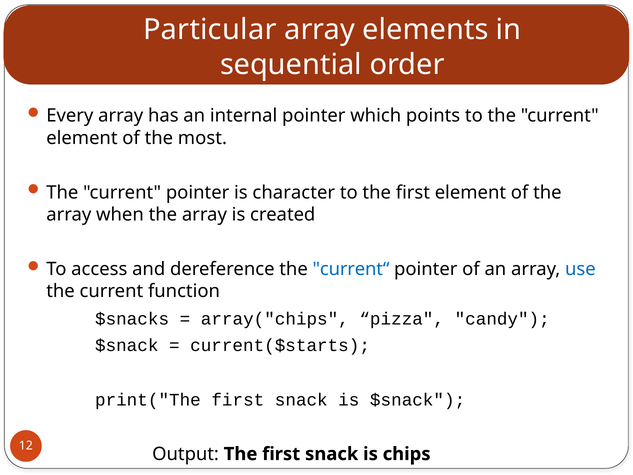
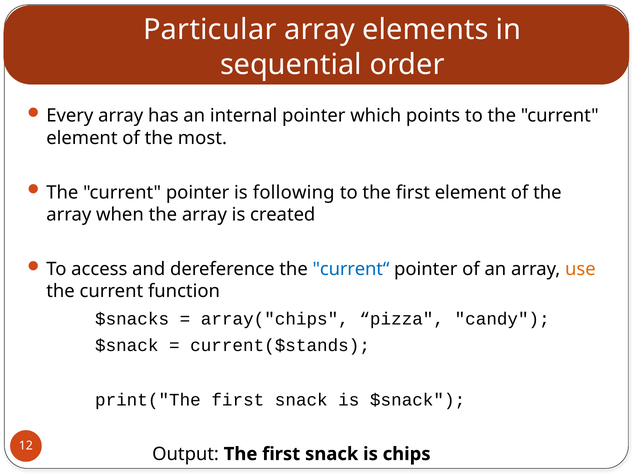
character: character -> following (294, 192)
use colour: blue -> orange (580, 269)
current($starts: current($starts -> current($stands (280, 345)
